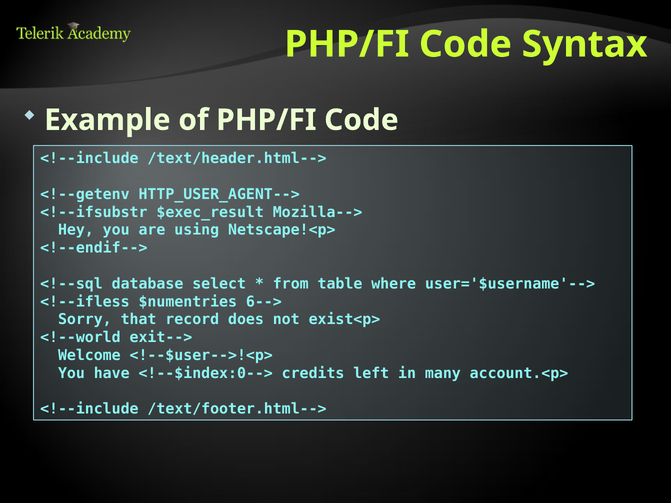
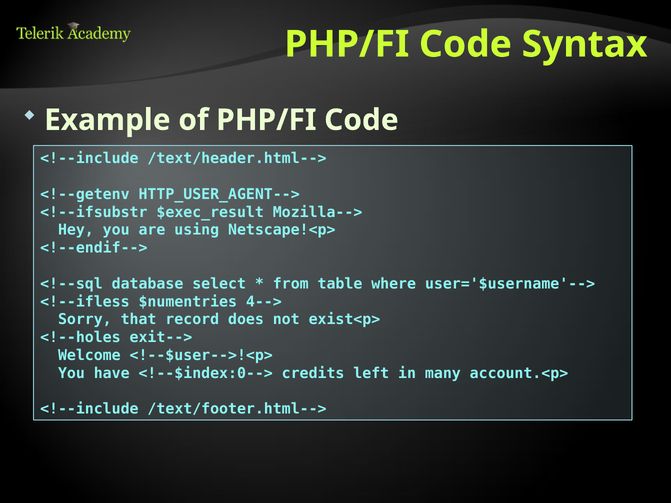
6-->: 6--> -> 4--> (264, 302)
<!--world: <!--world -> <!--holes (80, 338)
